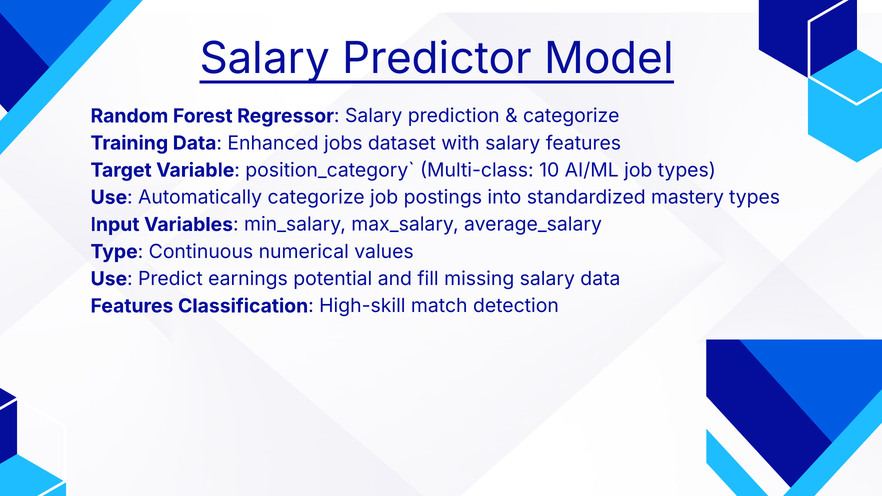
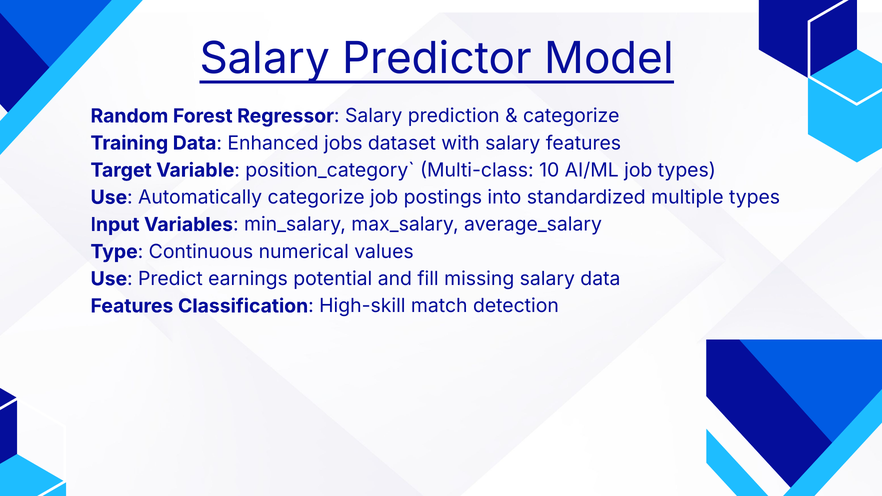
mastery: mastery -> multiple (687, 197)
